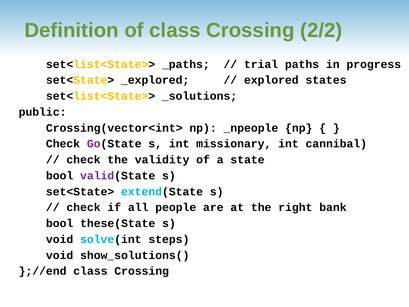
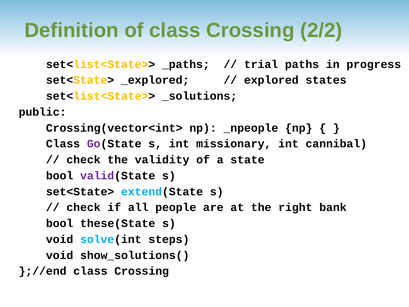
Check: Check -> Class (63, 144)
